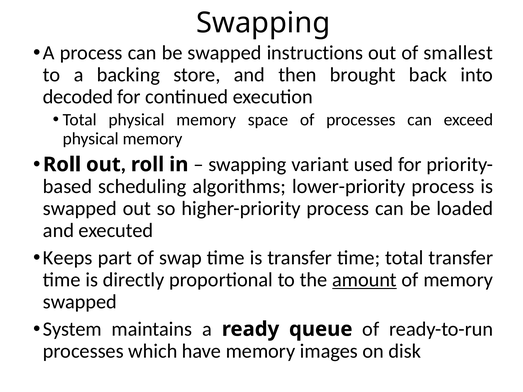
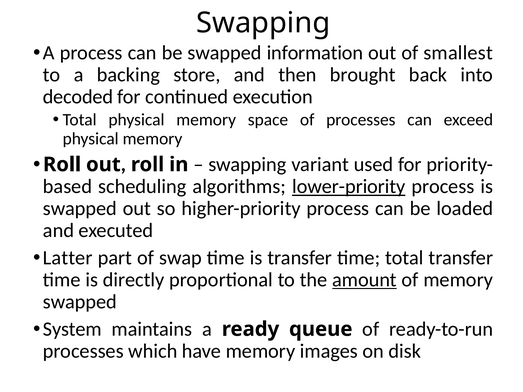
instructions: instructions -> information (315, 53)
lower-priority underline: none -> present (349, 187)
Keeps: Keeps -> Latter (68, 258)
